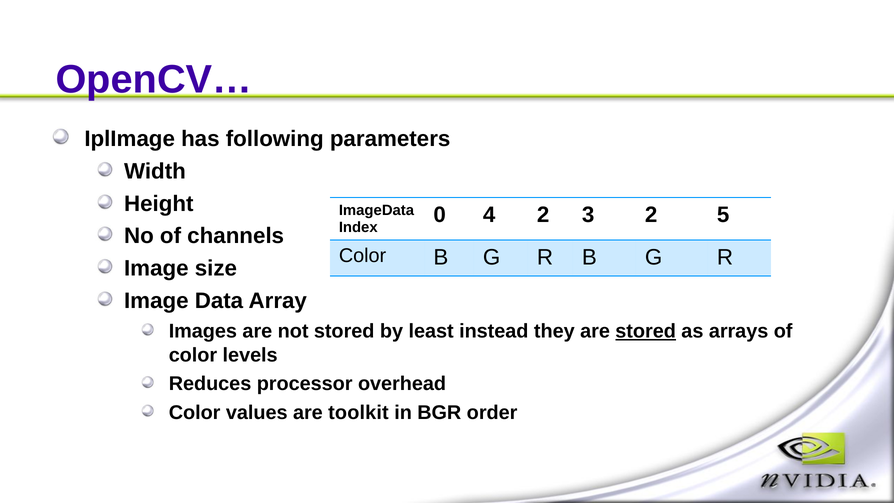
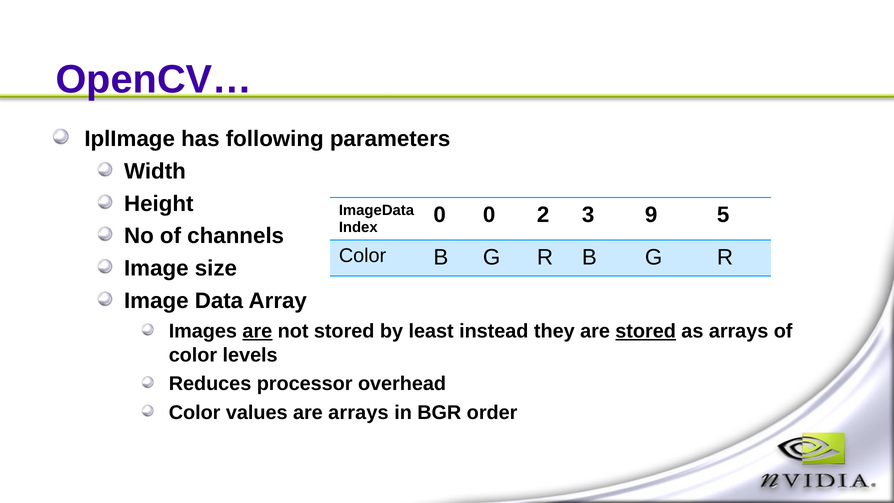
0 4: 4 -> 0 (489, 215)
3 2: 2 -> 9 (651, 215)
are underline: none -> present (257, 331)
are toolkit: toolkit -> arrays (358, 413)
